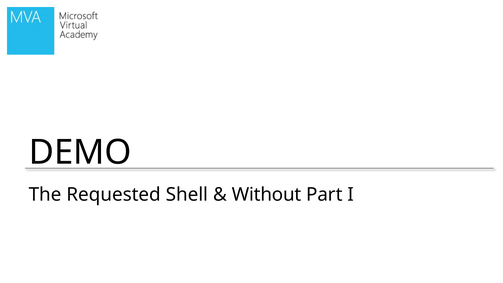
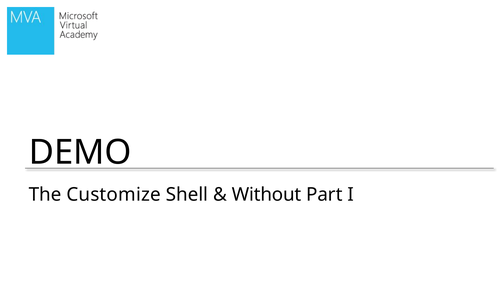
Requested: Requested -> Customize (114, 195)
